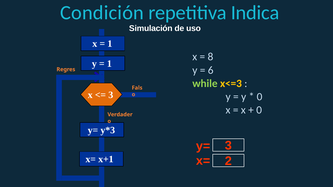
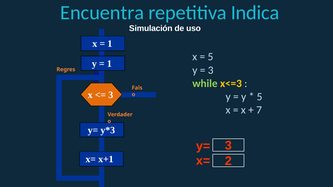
Condición: Condición -> Encuentra (102, 13)
8: 8 -> 5 (210, 57)
6: 6 -> 3 (211, 70)
0: 0 -> 5 (260, 97)
0: 0 -> 7 (259, 110)
